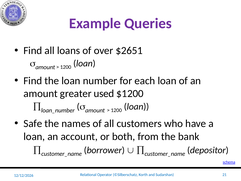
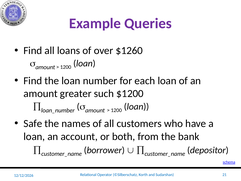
$2651: $2651 -> $1260 (129, 51)
used: used -> such (104, 93)
